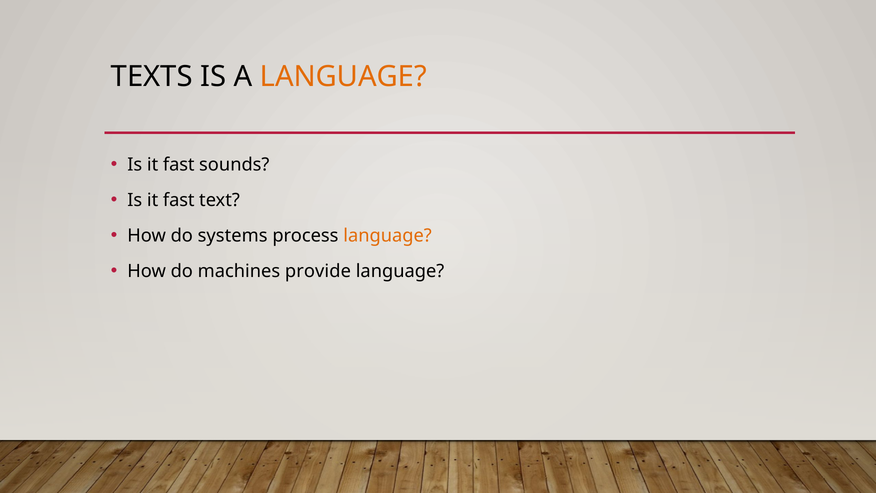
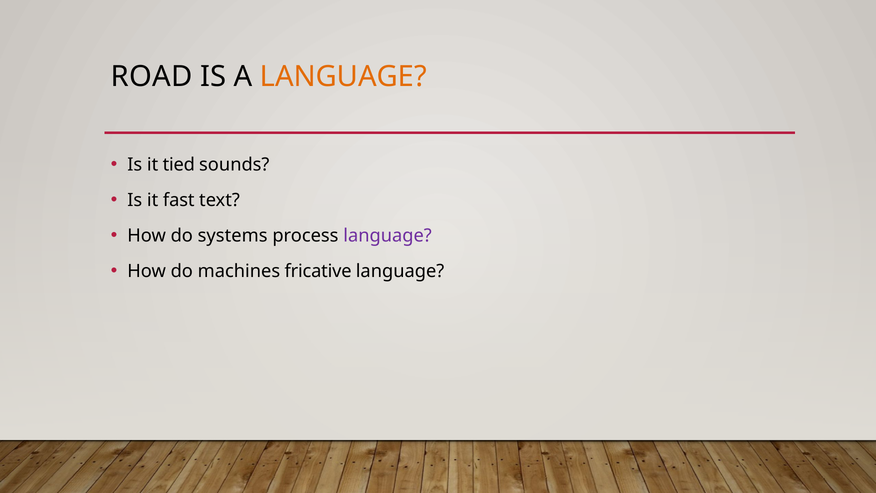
TEXTS: TEXTS -> ROAD (152, 77)
fast: fast -> tied (179, 165)
language colour: orange -> purple (388, 236)
provide: provide -> fricative (318, 271)
